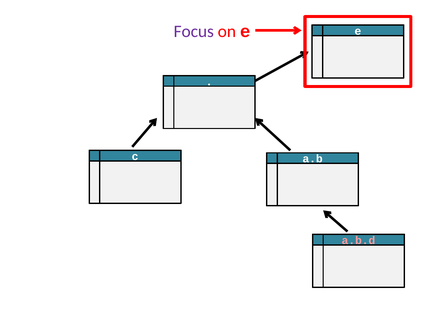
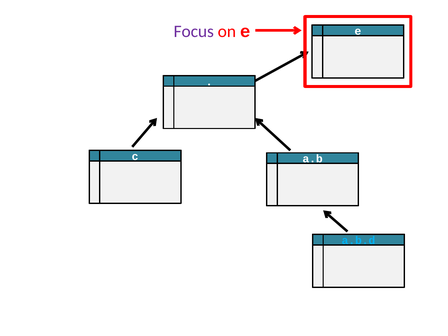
a.b.d colour: pink -> light blue (358, 240)
